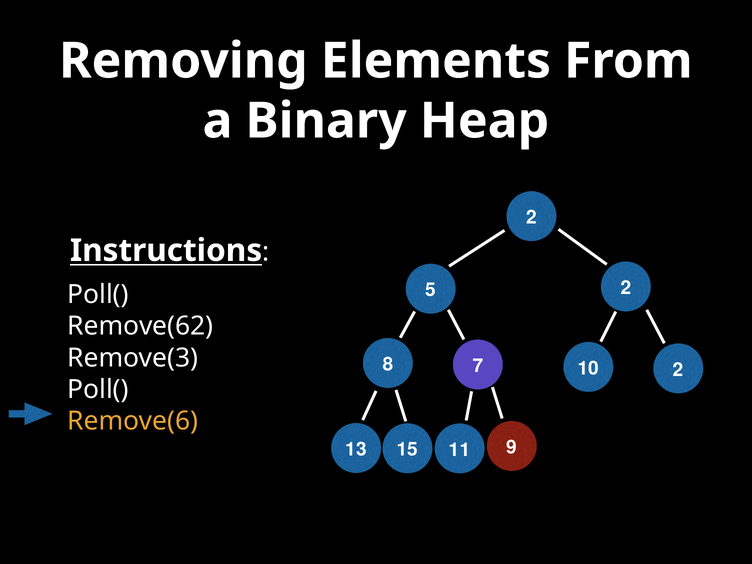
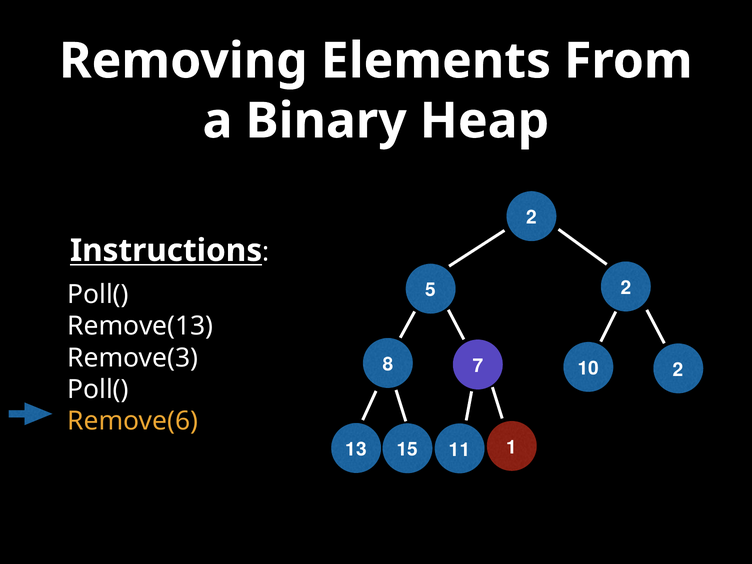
Remove(62: Remove(62 -> Remove(13 (140, 326)
9: 9 -> 1 (512, 447)
